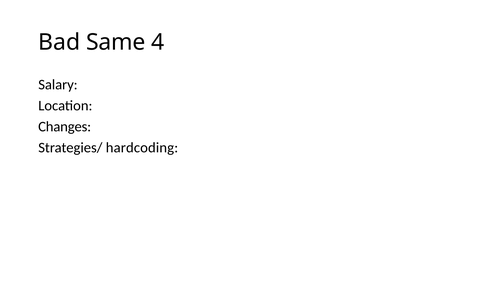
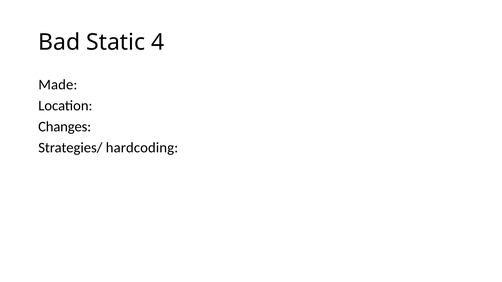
Same: Same -> Static (116, 42)
Salary: Salary -> Made (58, 85)
